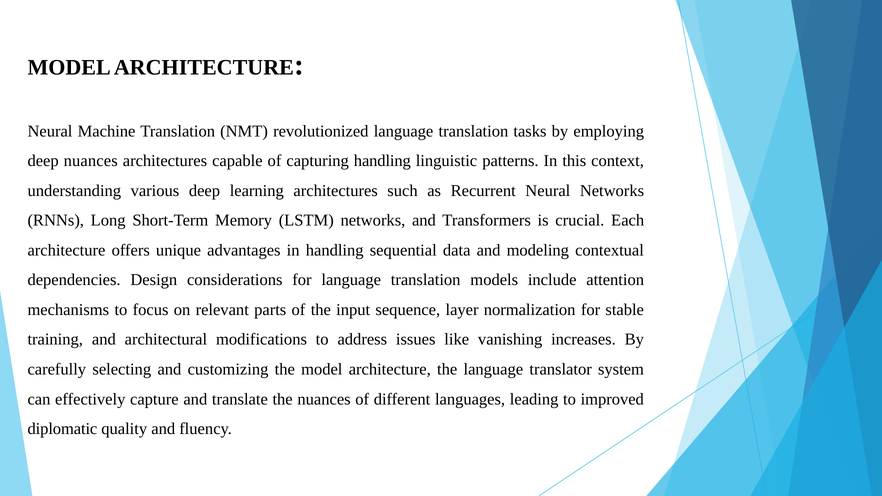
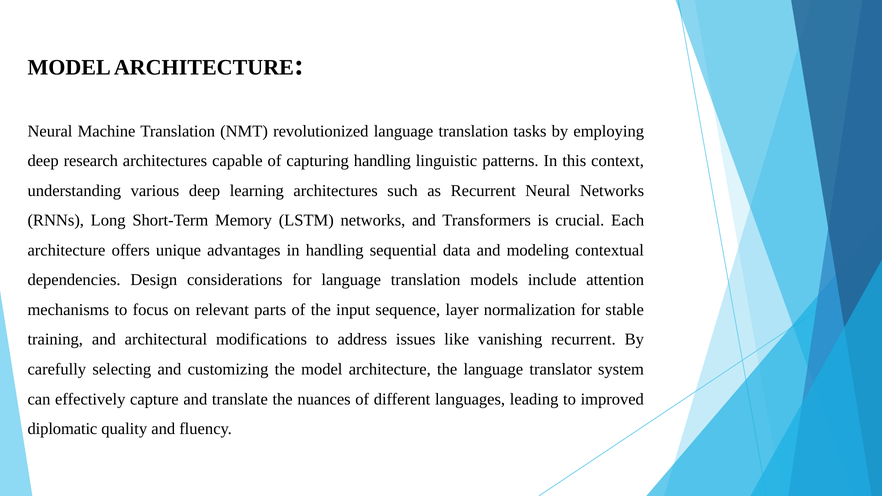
deep nuances: nuances -> research (91, 161)
vanishing increases: increases -> recurrent (583, 340)
